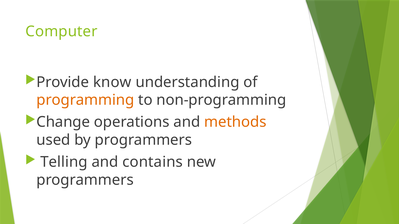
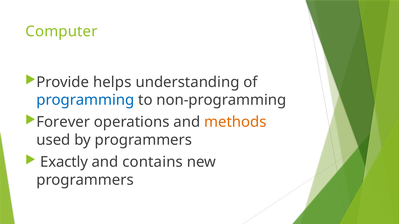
know: know -> helps (112, 82)
programming colour: orange -> blue (85, 100)
Change: Change -> Forever (63, 122)
Telling: Telling -> Exactly (64, 162)
